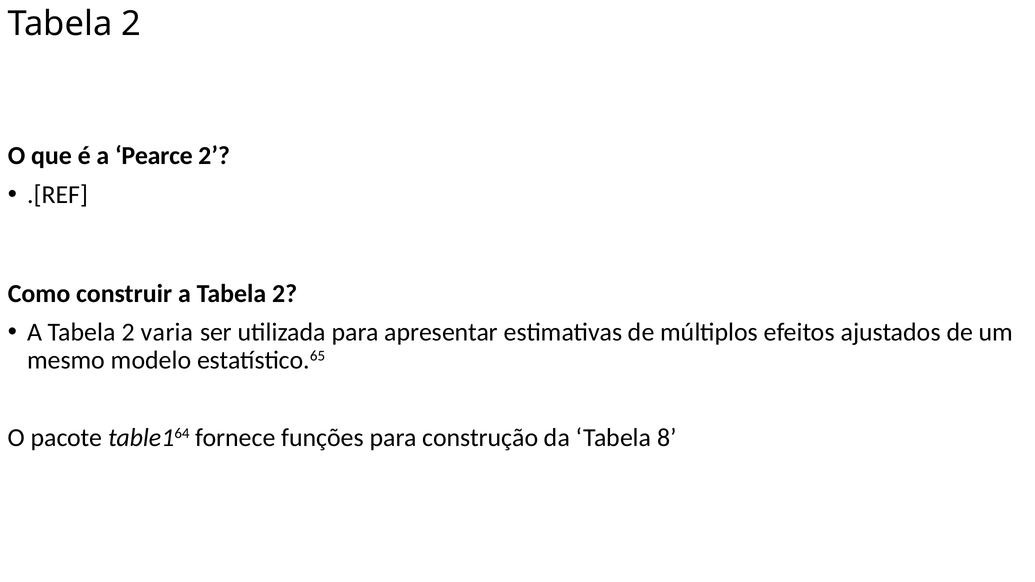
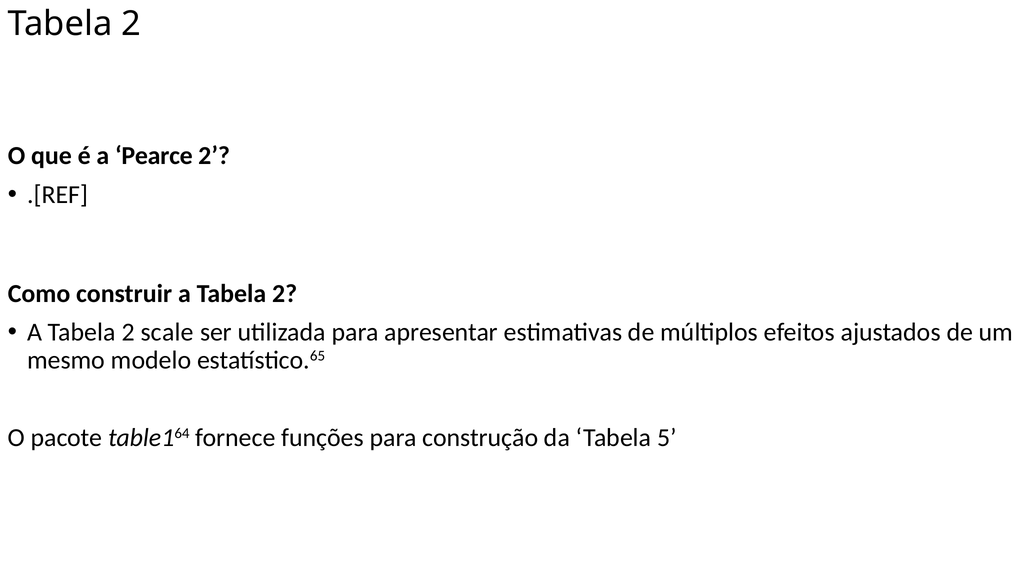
varia: varia -> scale (167, 332)
8: 8 -> 5 (667, 438)
